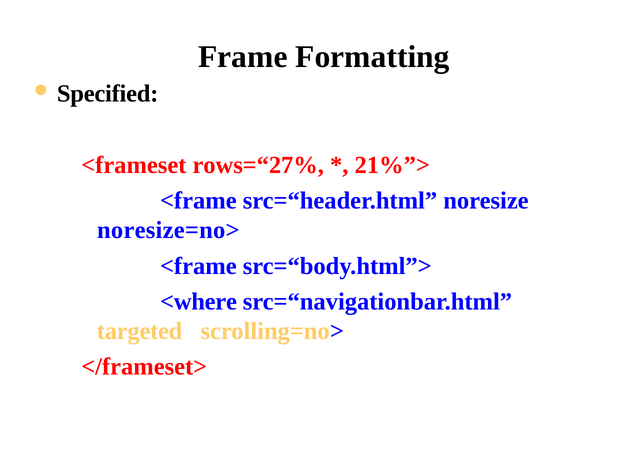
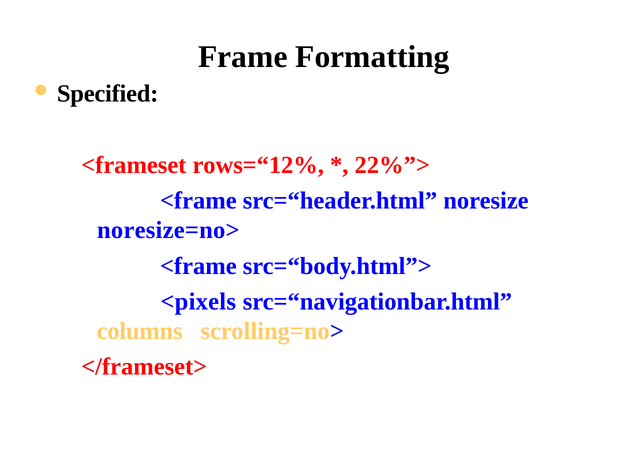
rows=“27%: rows=“27% -> rows=“12% (258, 165)
21%”>: 21%”> -> 22%”> (392, 165)
<where: <where -> <pixels (198, 302)
targeted: targeted -> columns (140, 331)
